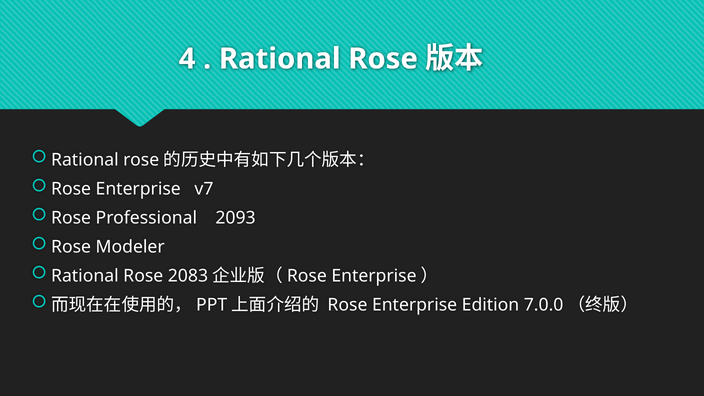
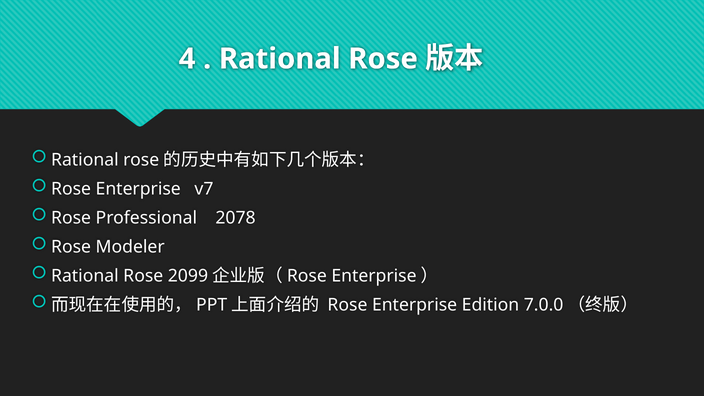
2093: 2093 -> 2078 (236, 218)
2083: 2083 -> 2099 (188, 276)
